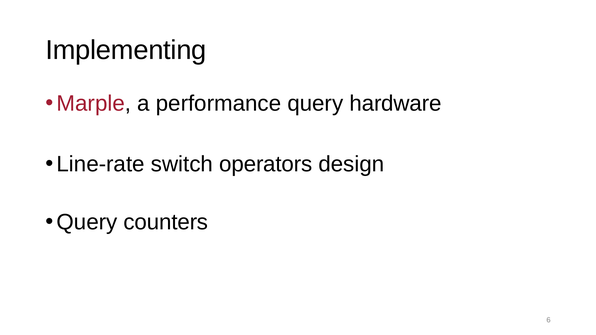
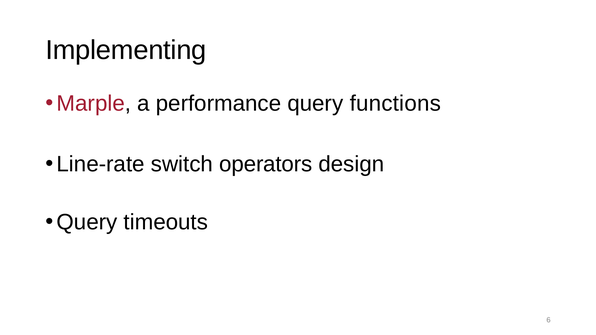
hardware: hardware -> functions (395, 103)
counters: counters -> timeouts (166, 222)
